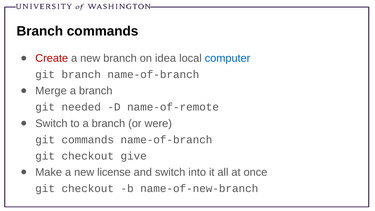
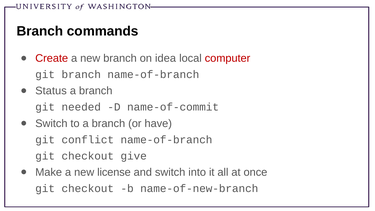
computer colour: blue -> red (228, 58)
Merge: Merge -> Status (51, 91)
name-of-remote: name-of-remote -> name-of-commit (173, 107)
were: were -> have (158, 123)
git commands: commands -> conflict (88, 140)
